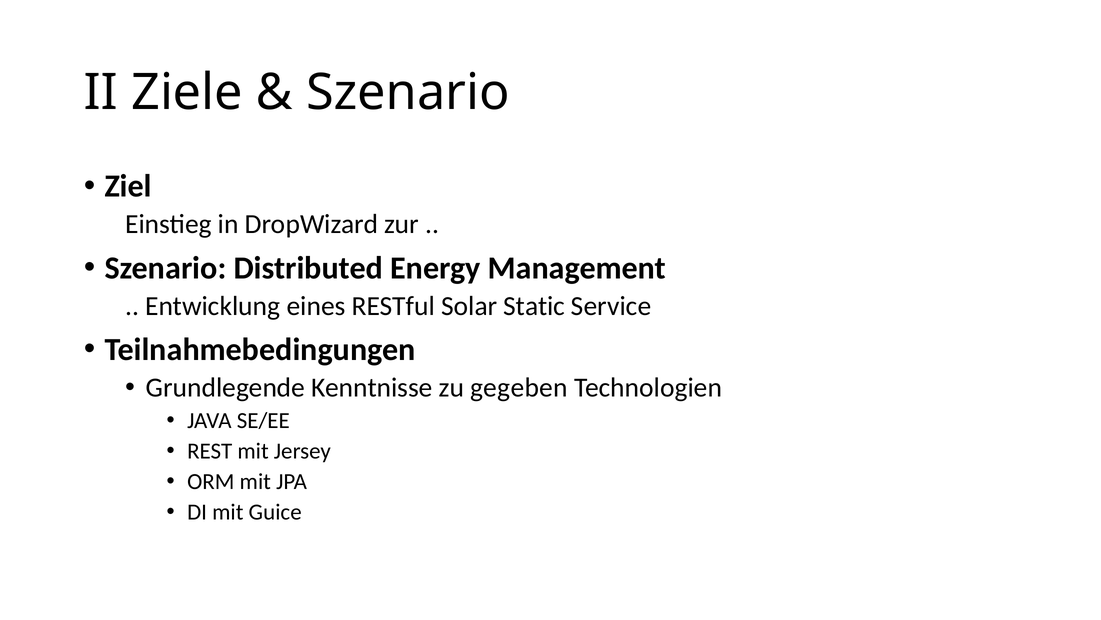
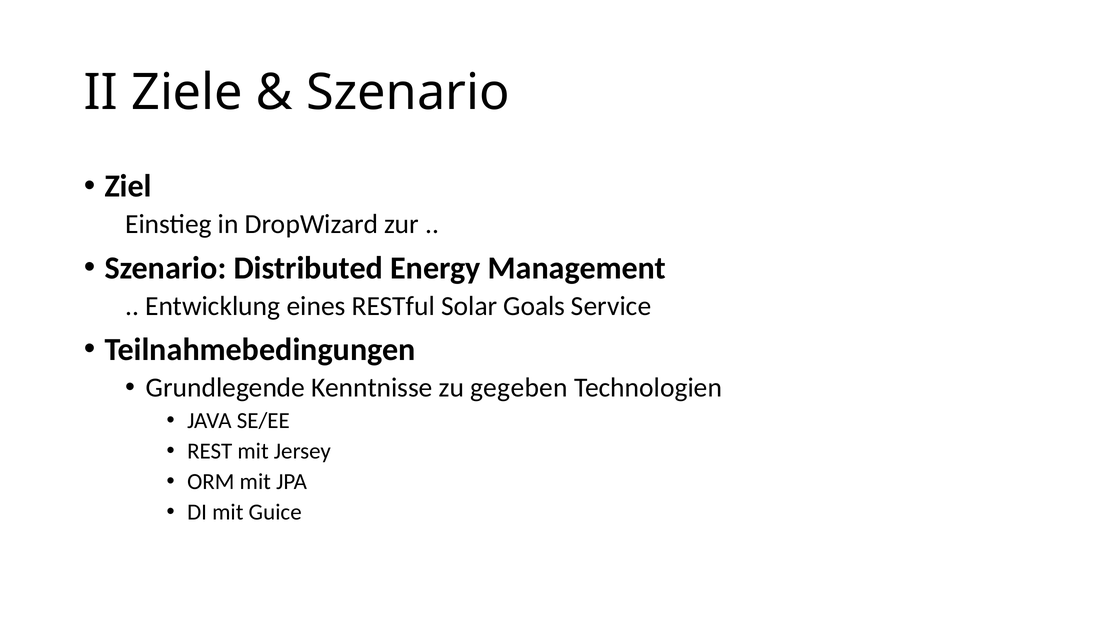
Static: Static -> Goals (534, 306)
